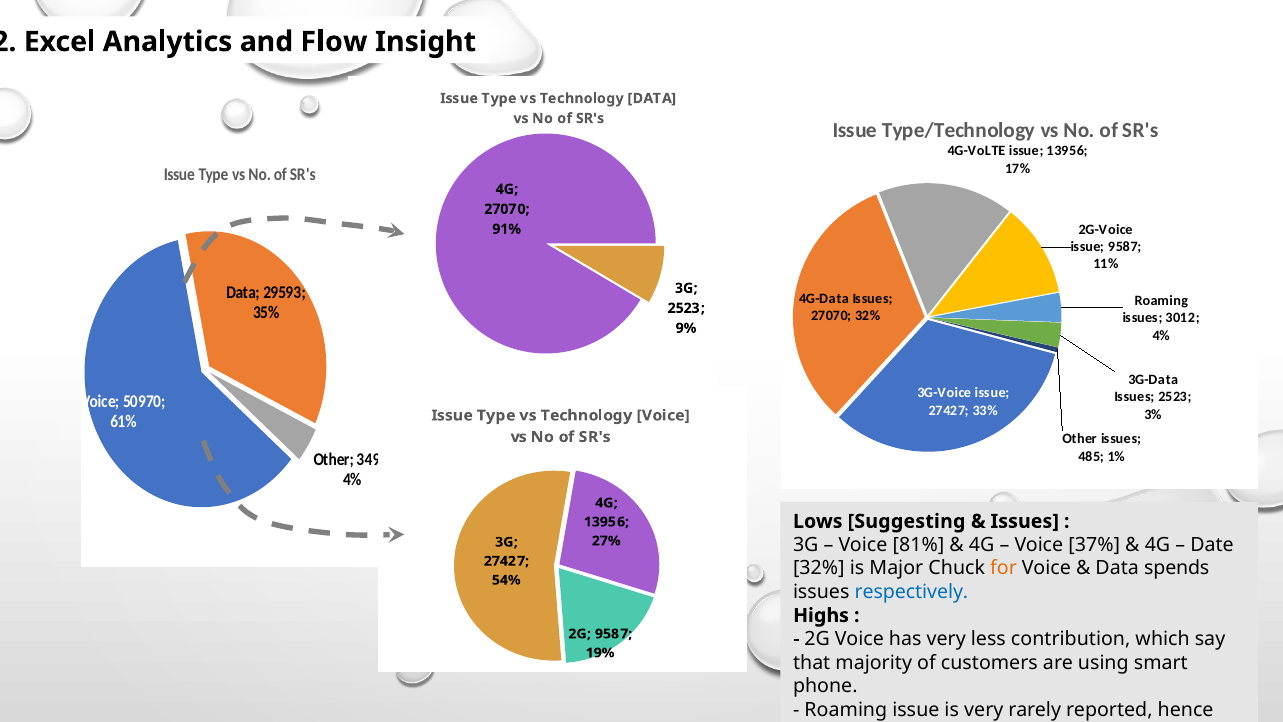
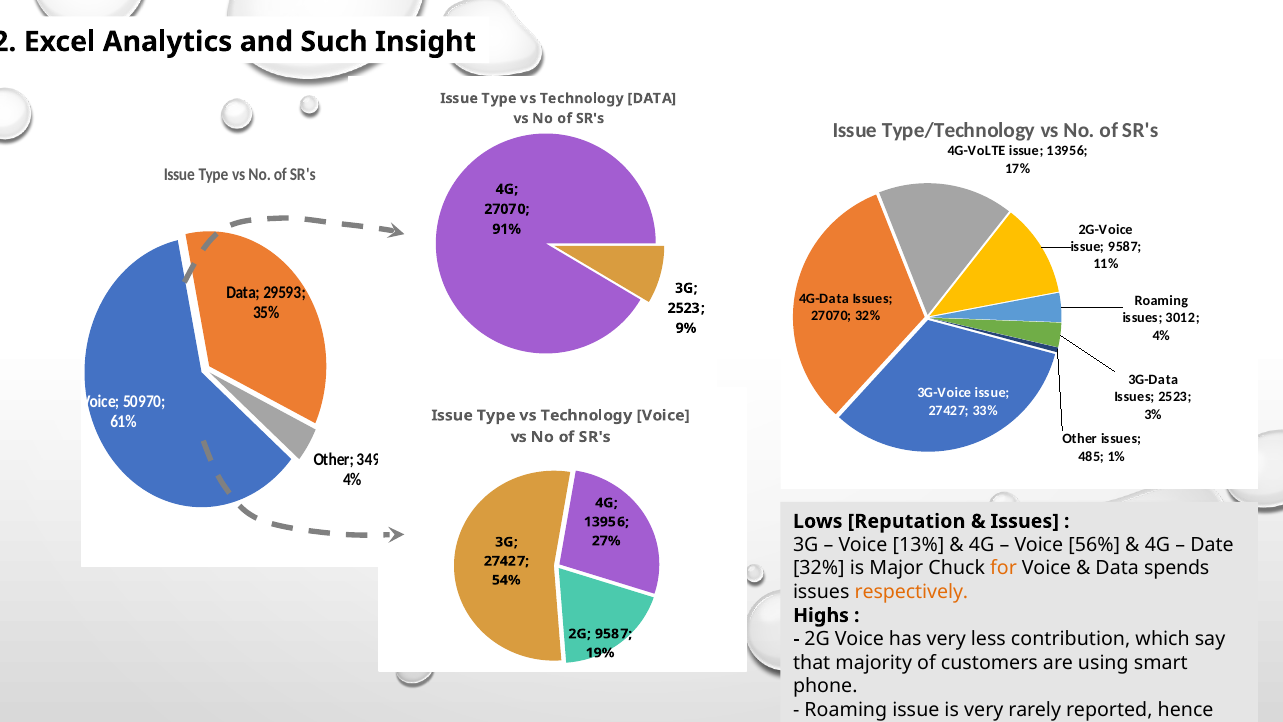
Flow: Flow -> Such (334, 42)
Suggesting: Suggesting -> Reputation (907, 521)
81%: 81% -> 13% (918, 545)
37%: 37% -> 56% (1094, 545)
respectively colour: blue -> orange (911, 592)
